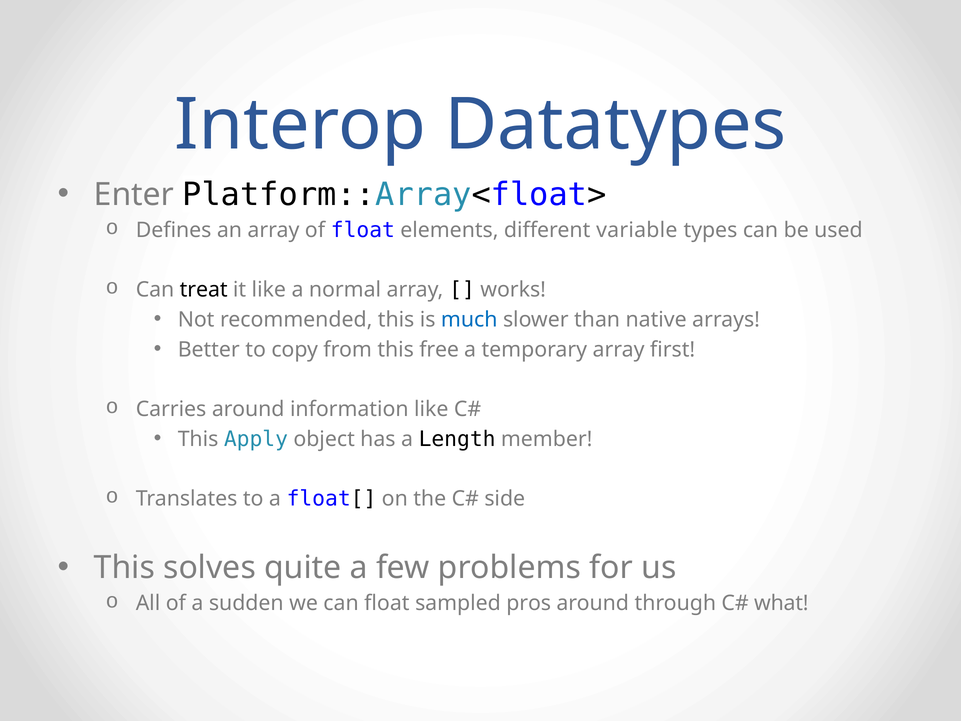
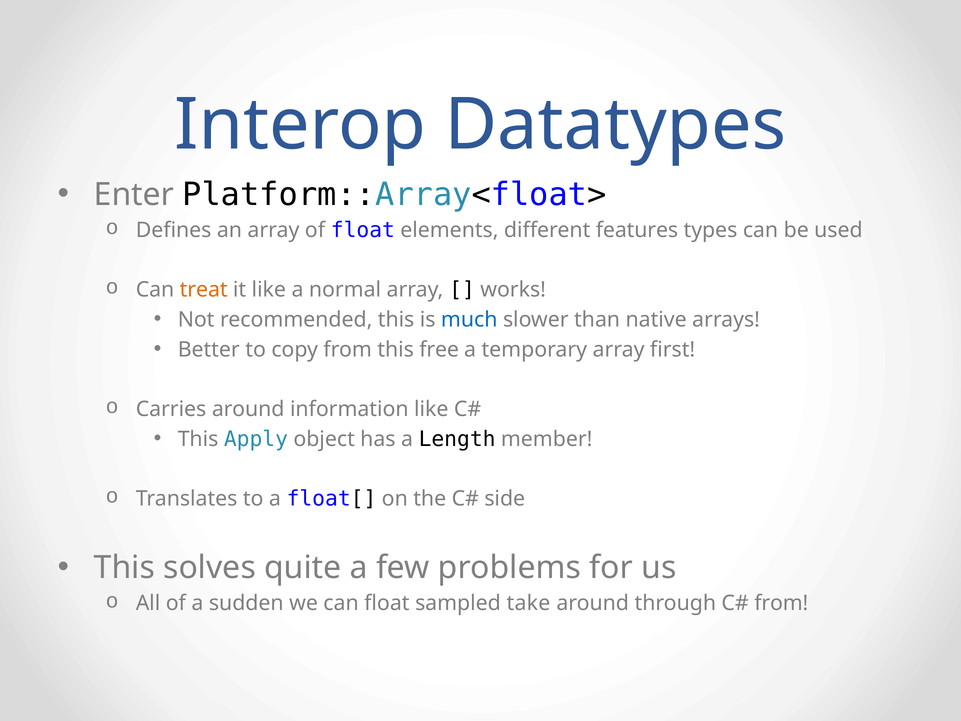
variable: variable -> features (637, 230)
treat colour: black -> orange (204, 290)
pros: pros -> take (528, 603)
what: what -> from (781, 603)
